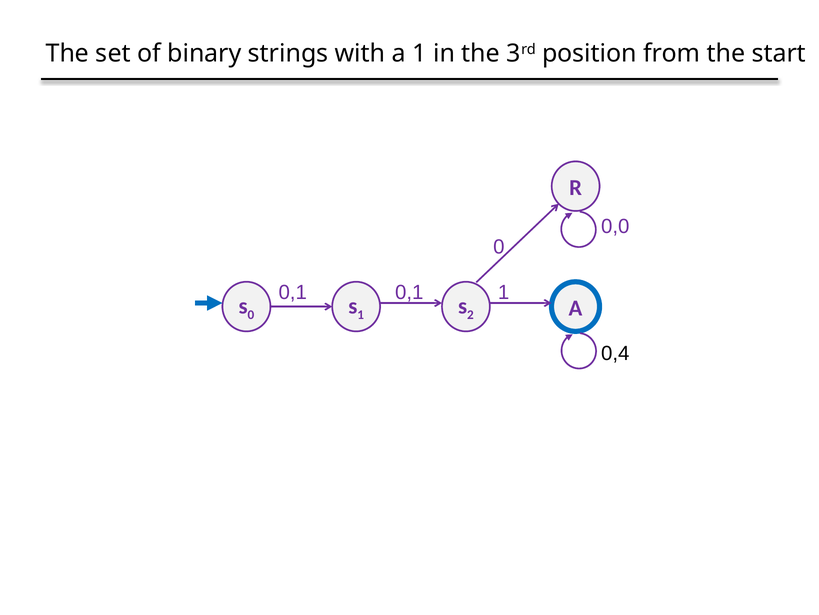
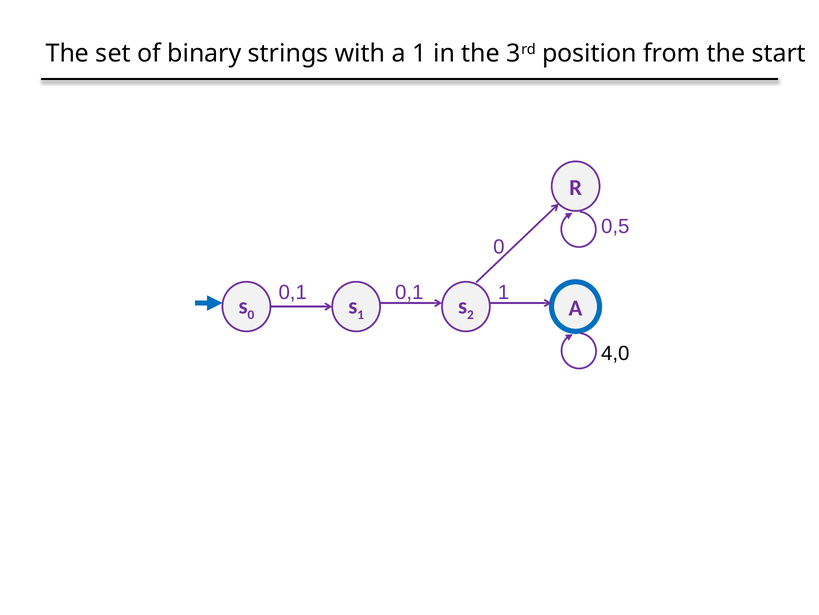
0,0: 0,0 -> 0,5 (615, 226)
0,4: 0,4 -> 4,0 (615, 353)
